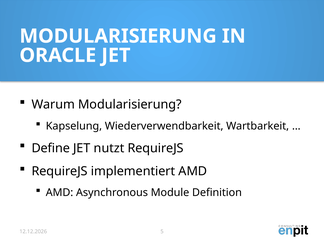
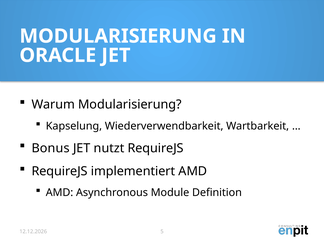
Define: Define -> Bonus (51, 148)
